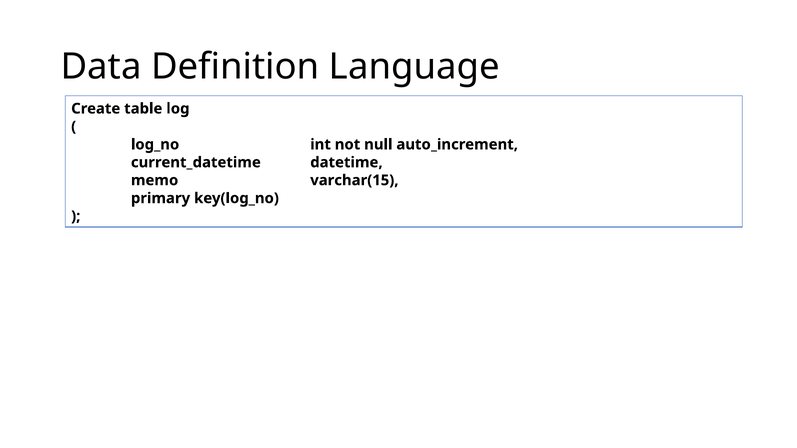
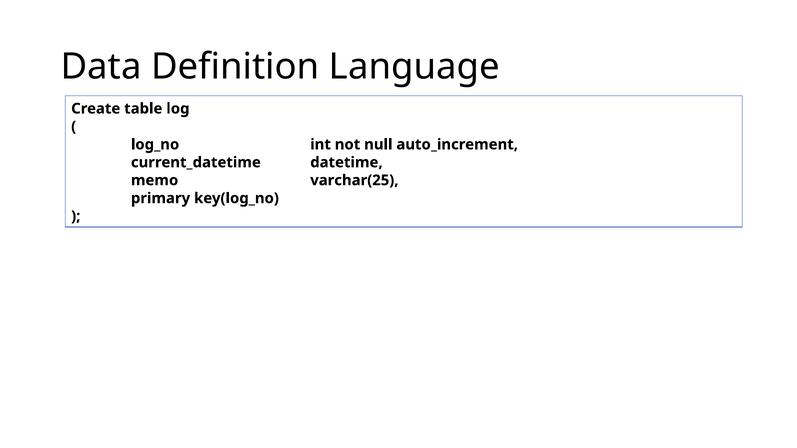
varchar(15: varchar(15 -> varchar(25 (354, 180)
